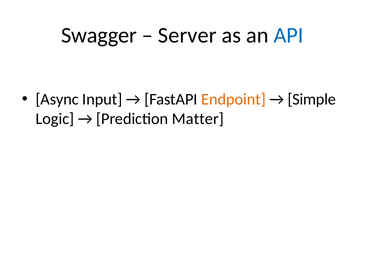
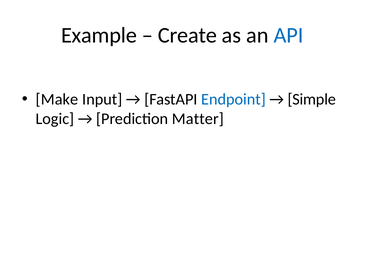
Swagger: Swagger -> Example (99, 35)
Server: Server -> Create (187, 35)
Async: Async -> Make (57, 99)
Endpoint colour: orange -> blue (233, 99)
